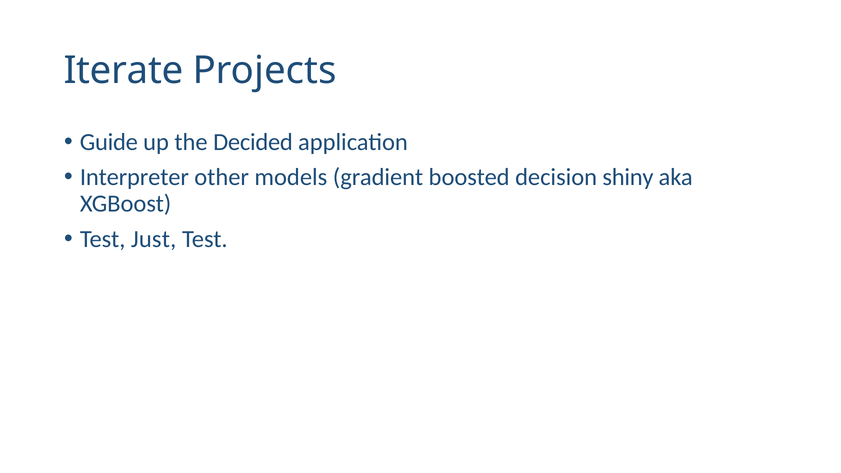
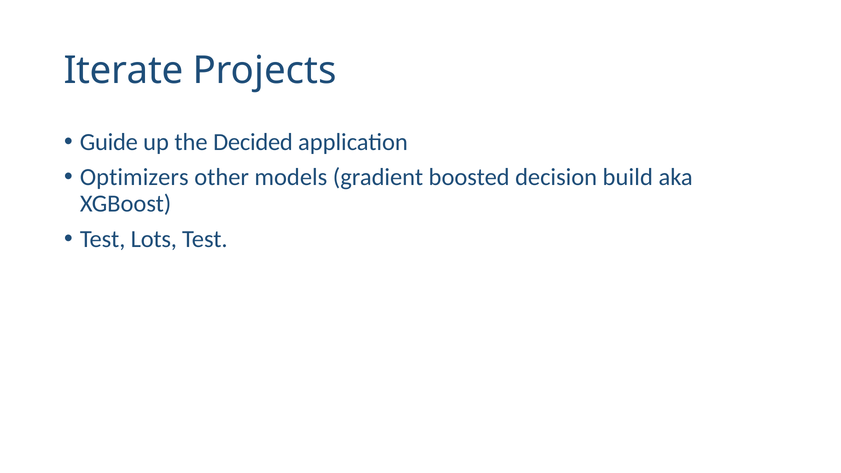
Interpreter: Interpreter -> Optimizers (134, 177)
shiny: shiny -> build (628, 177)
Just: Just -> Lots (154, 239)
